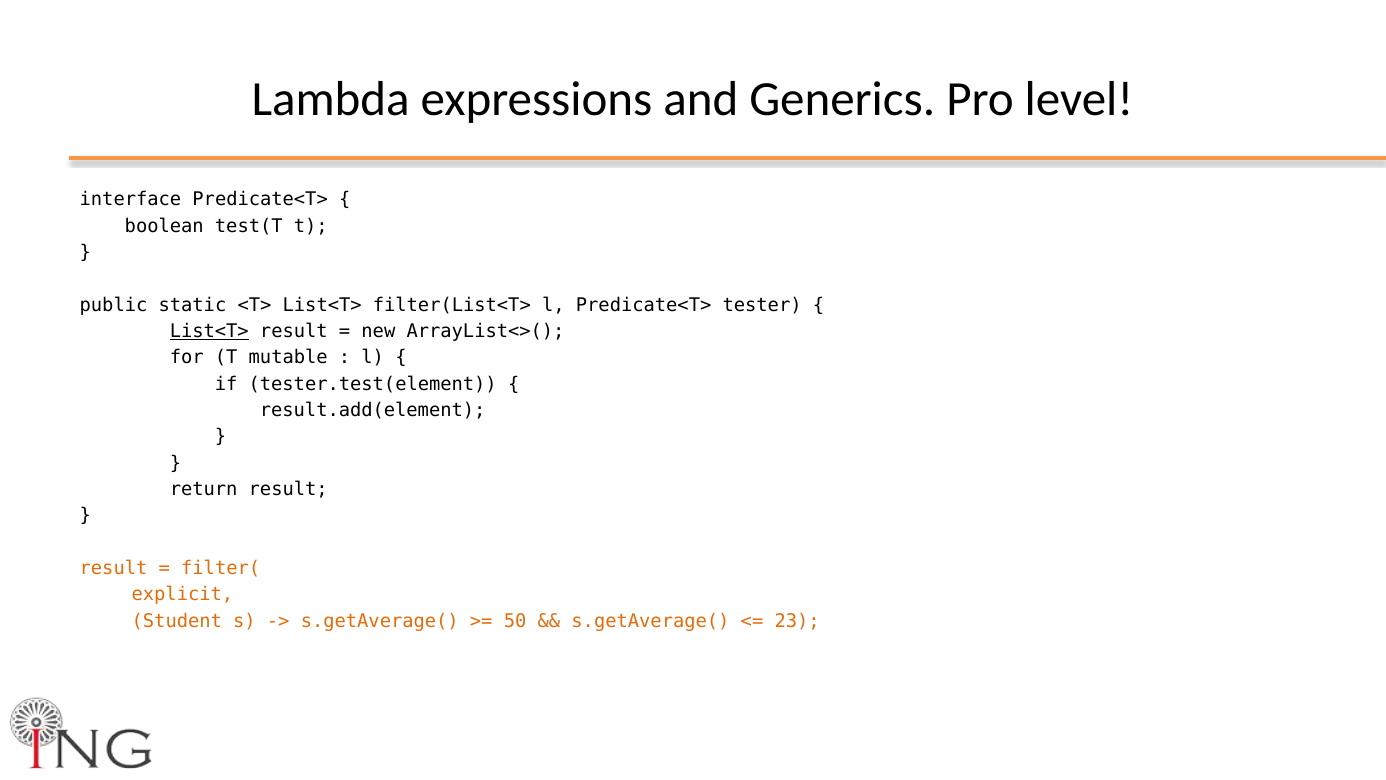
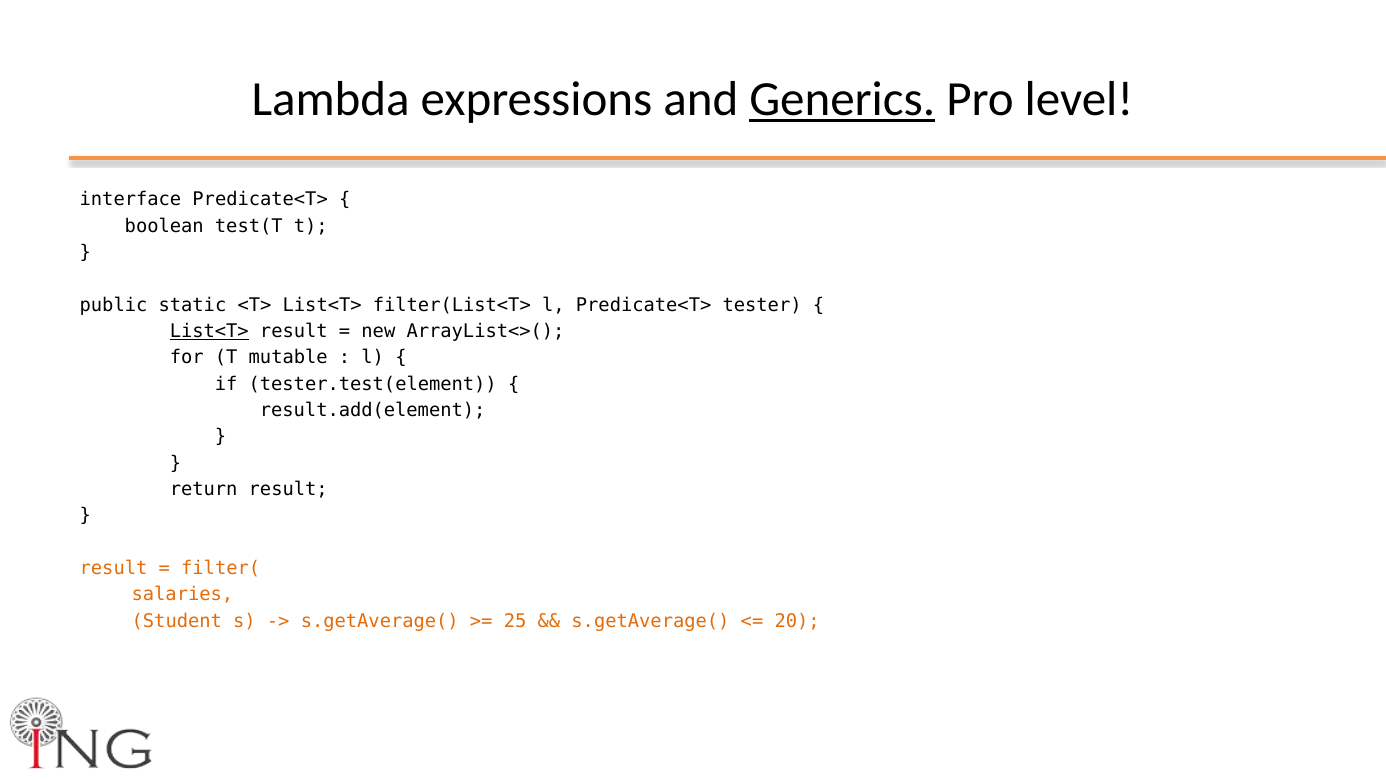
Generics underline: none -> present (842, 100)
explicit: explicit -> salaries (182, 594)
50: 50 -> 25 (515, 621)
23: 23 -> 20 (797, 621)
